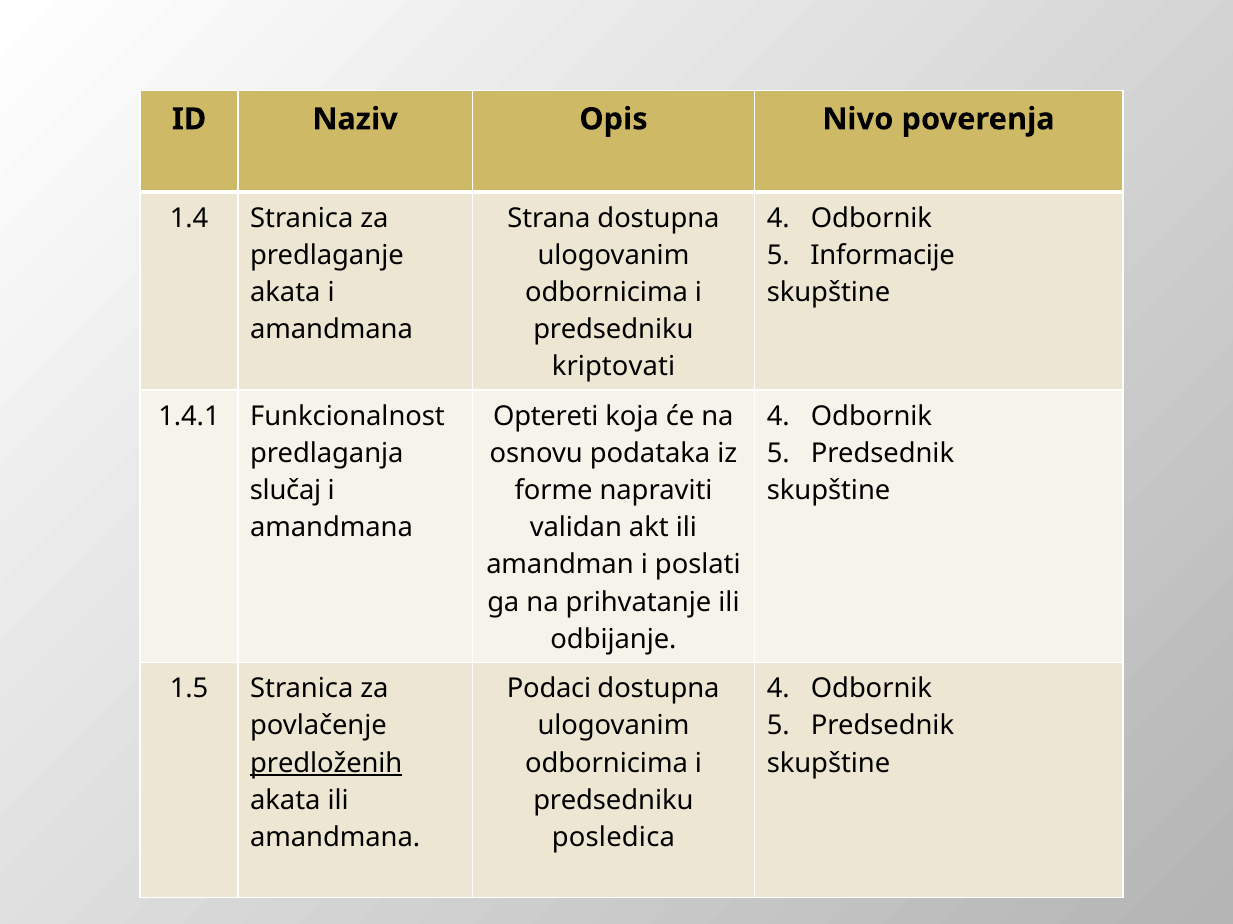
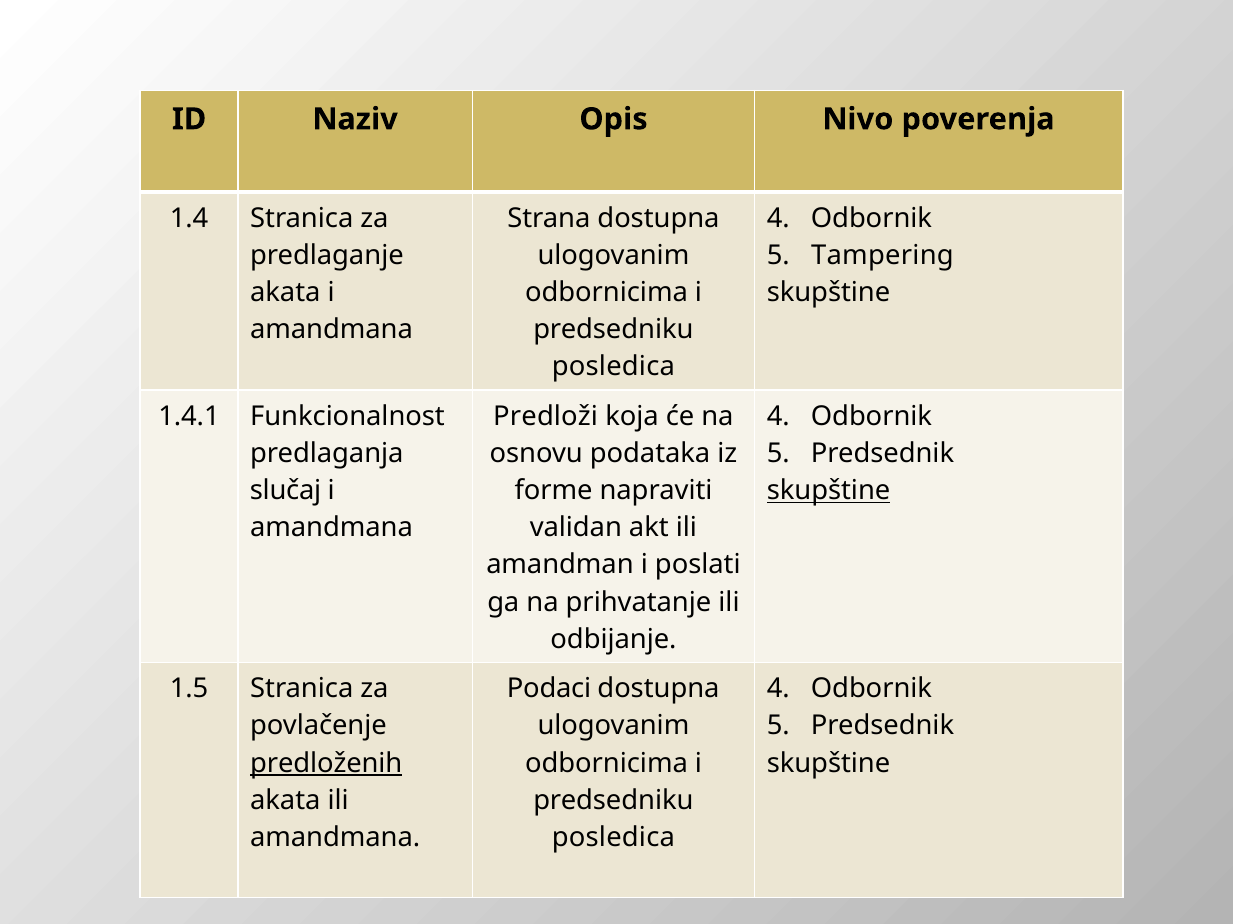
Informacije: Informacije -> Tampering (882, 255)
kriptovati: kriptovati -> posledica (613, 367)
Optereti: Optereti -> Predloži (546, 417)
skupštine underline: none -> present (829, 491)
